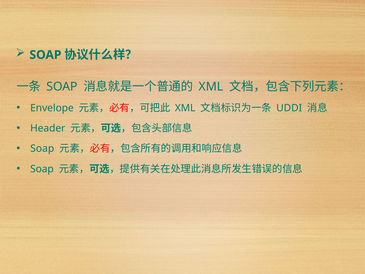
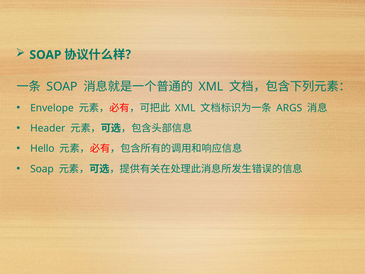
UDDI: UDDI -> ARGS (289, 108)
Soap: Soap -> Hello (42, 148)
